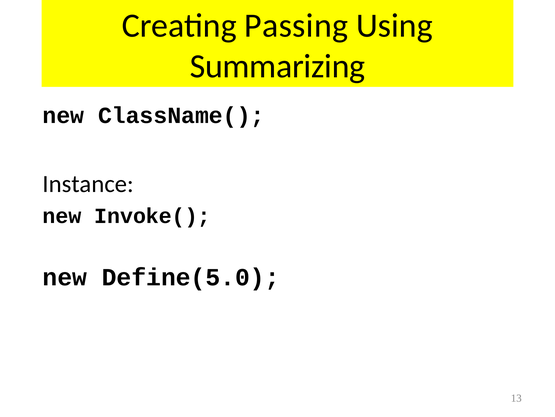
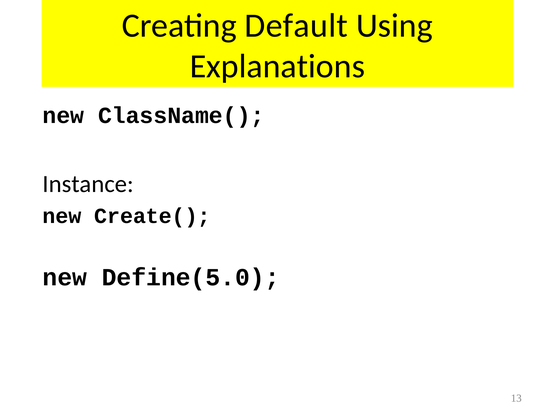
Passing: Passing -> Default (296, 26)
Summarizing: Summarizing -> Explanations (277, 66)
Invoke(: Invoke( -> Create( (152, 216)
